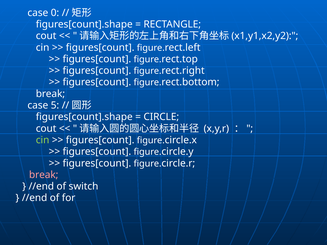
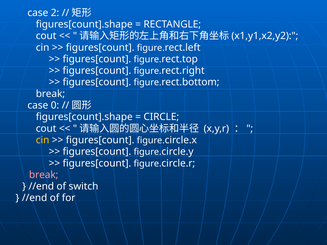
0: 0 -> 2 (55, 13)
5: 5 -> 0 (55, 105)
cin colour: light green -> yellow (43, 140)
